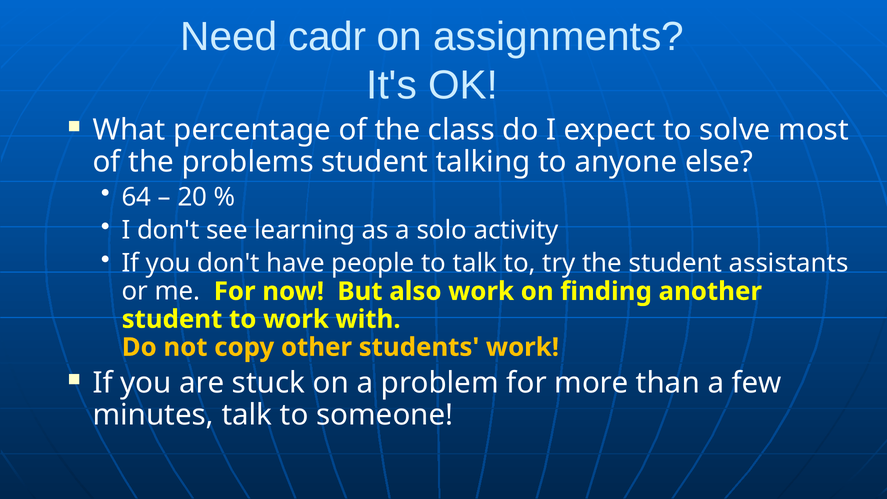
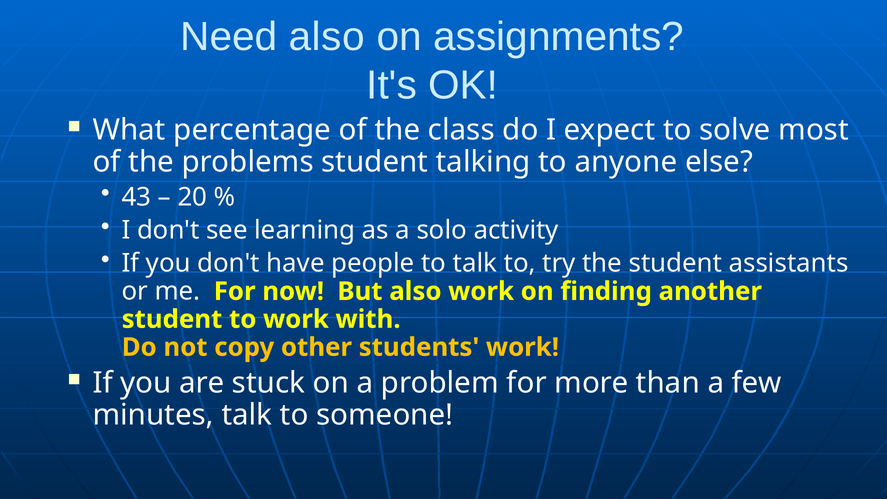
Need cadr: cadr -> also (327, 37)
64: 64 -> 43 (136, 197)
